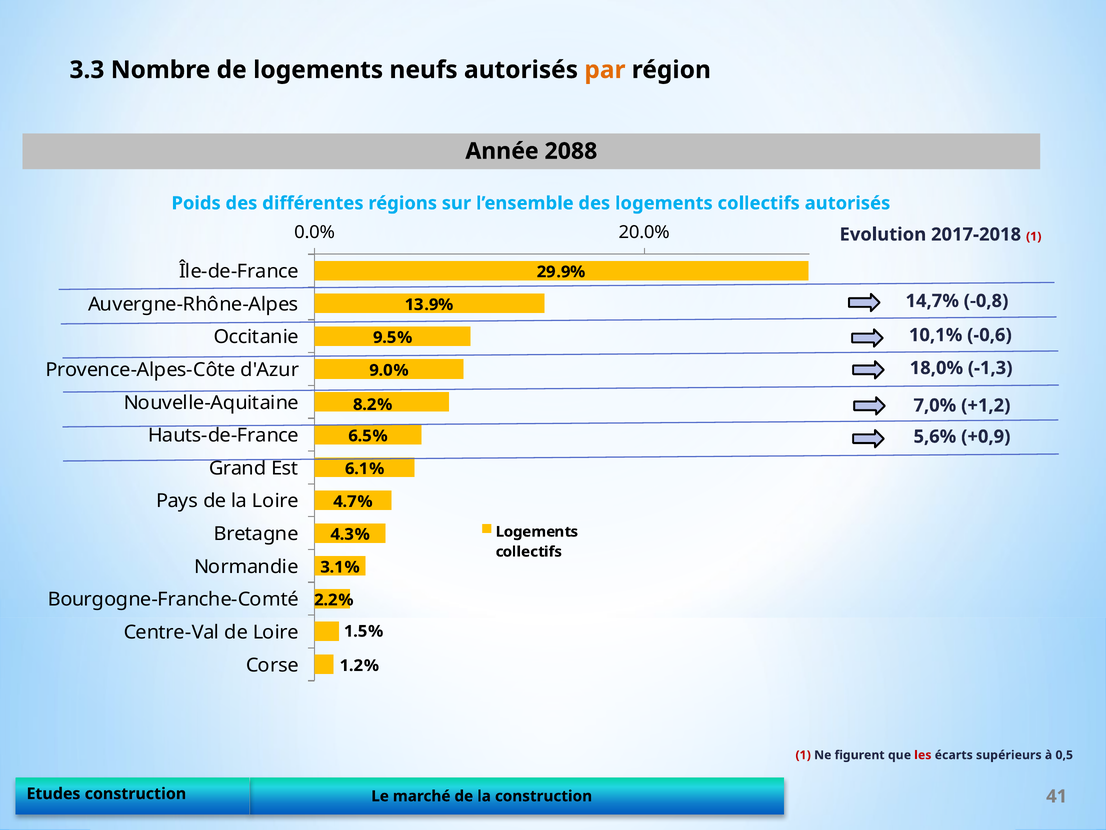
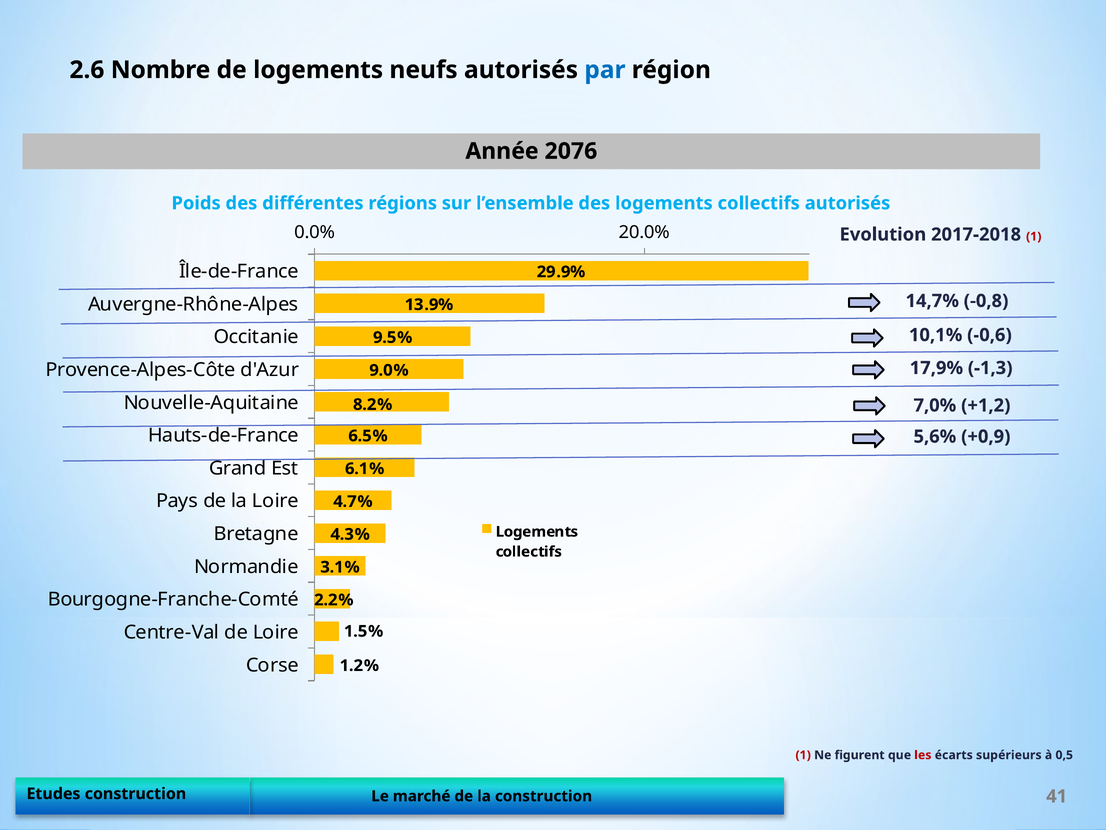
3.3: 3.3 -> 2.6 (87, 70)
par colour: orange -> blue (605, 70)
2088: 2088 -> 2076 (571, 151)
18,0%: 18,0% -> 17,9% (936, 368)
